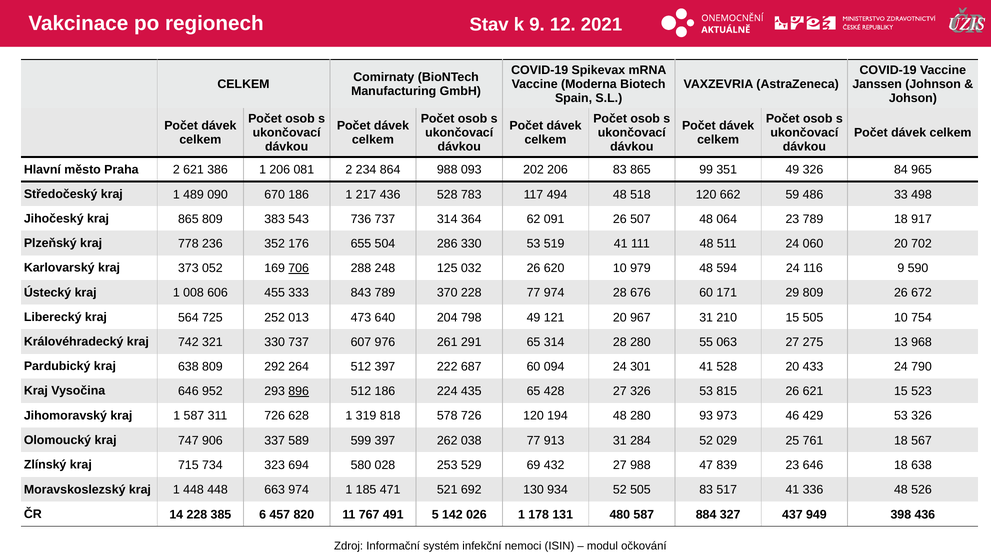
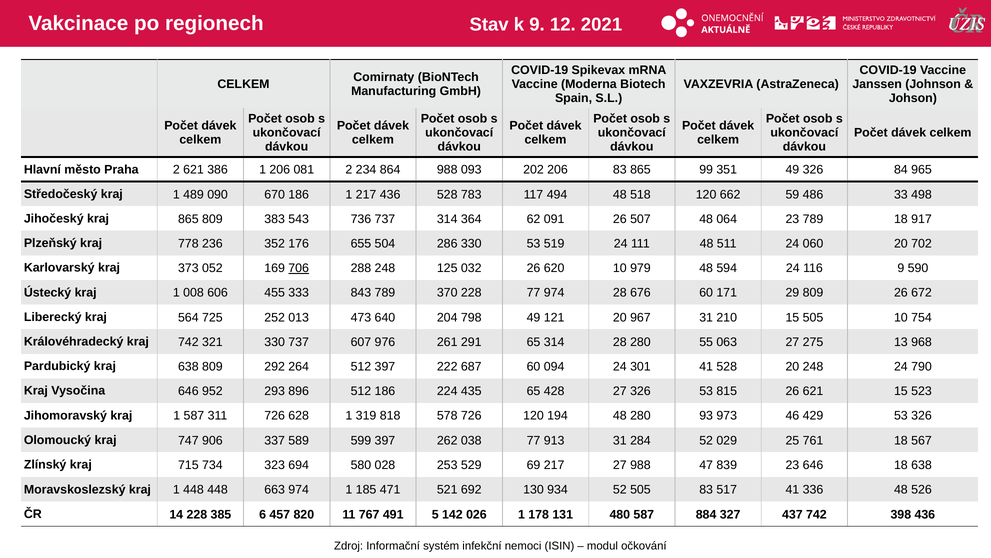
519 41: 41 -> 24 (621, 243)
20 433: 433 -> 248 (813, 366)
896 underline: present -> none (299, 391)
69 432: 432 -> 217 (554, 465)
437 949: 949 -> 742 (816, 514)
